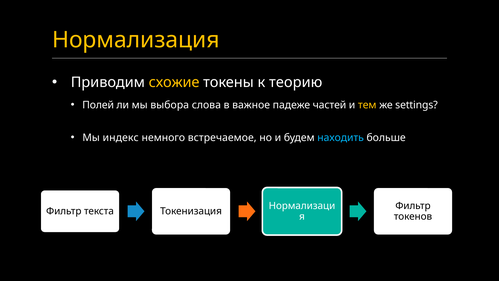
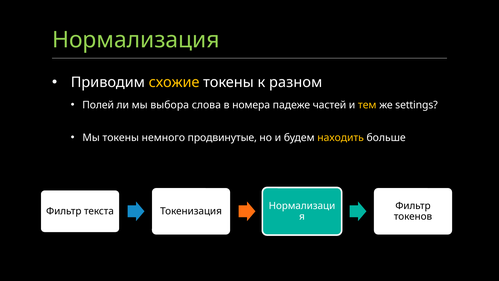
Нормализация colour: yellow -> light green (136, 40)
теорию: теорию -> разном (296, 82)
важное: важное -> номера (251, 105)
Мы индекс: индекс -> токены (121, 138)
встречаемое: встречаемое -> продвинутые (222, 138)
находить colour: light blue -> yellow (341, 138)
